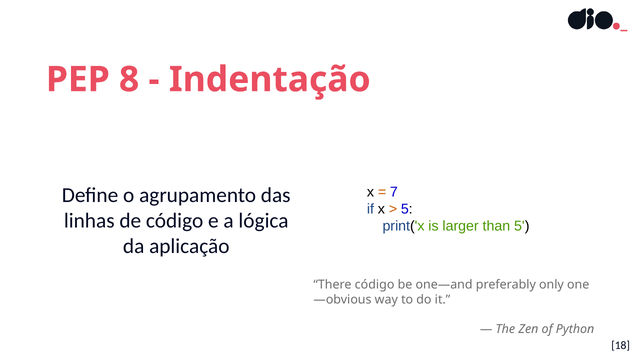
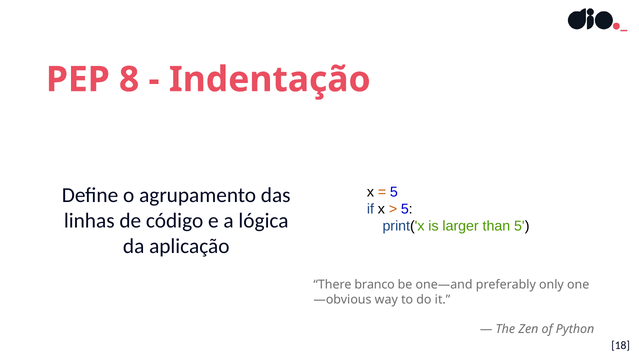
7: 7 -> 5 (394, 192)
There código: código -> branco (375, 285)
